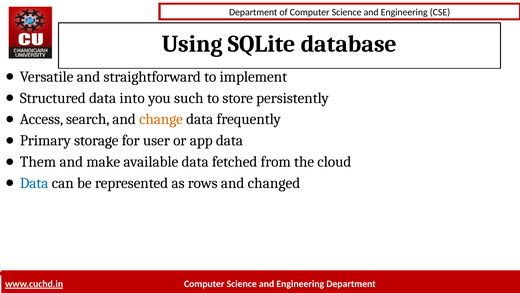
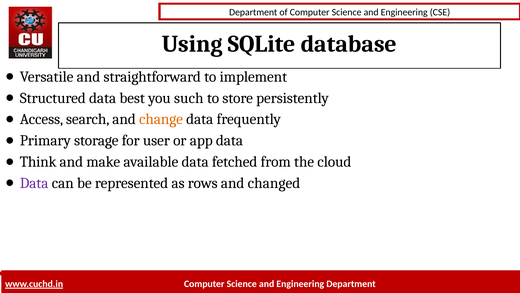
into: into -> best (132, 98)
Them: Them -> Think (38, 162)
Data colour: blue -> purple (34, 183)
